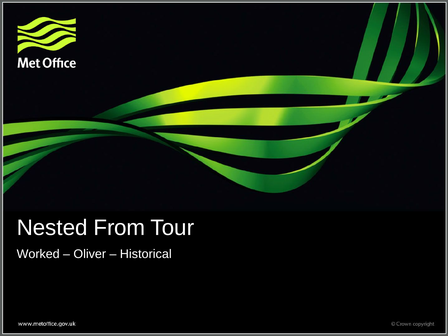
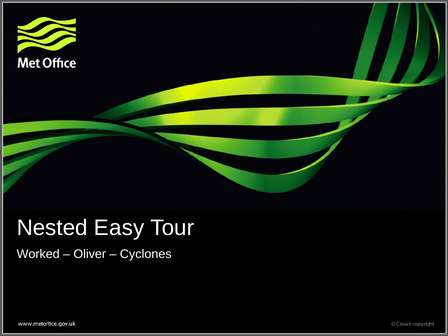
From: From -> Easy (119, 228)
Historical: Historical -> Cyclones (146, 254)
